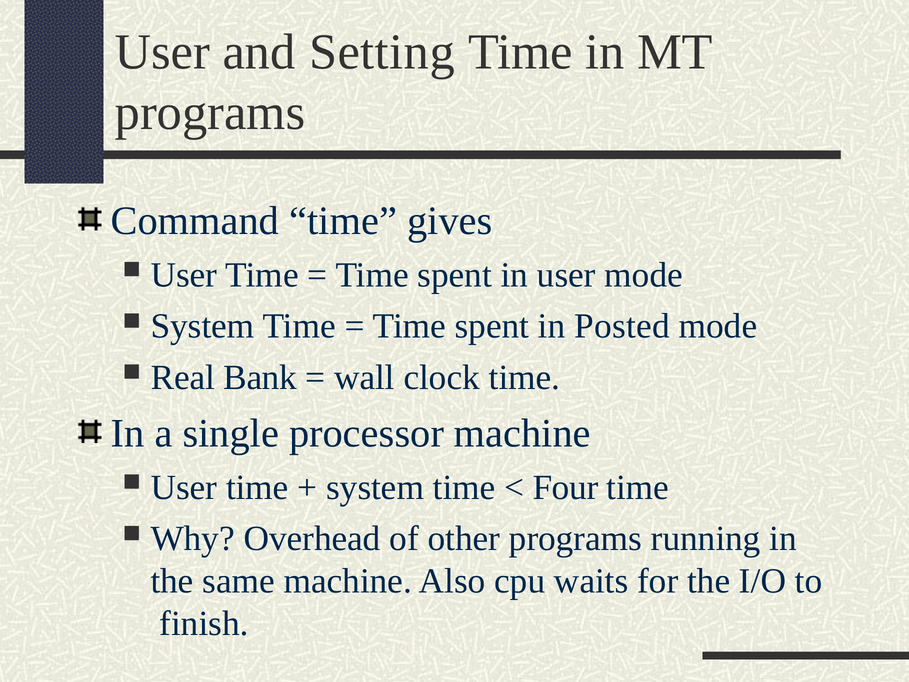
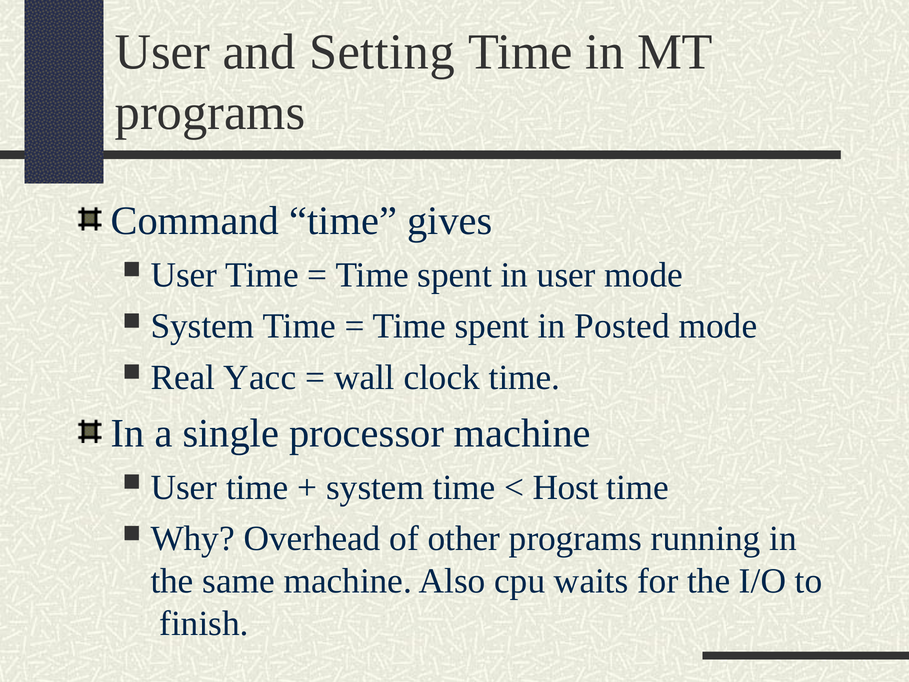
Bank: Bank -> Yacc (260, 377)
Four: Four -> Host (565, 487)
